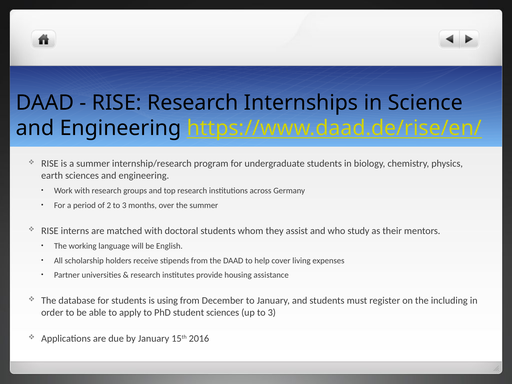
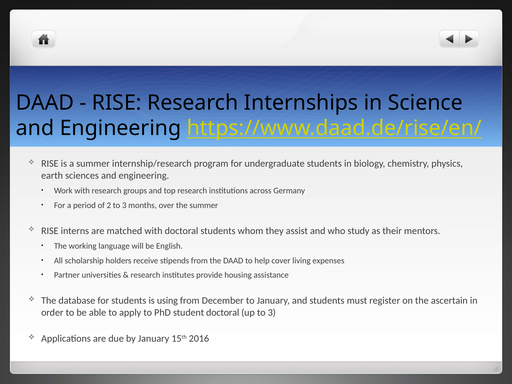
including: including -> ascertain (449, 300)
student sciences: sciences -> doctoral (223, 312)
